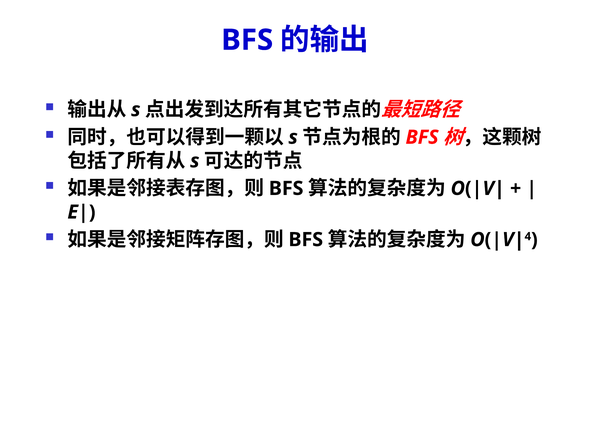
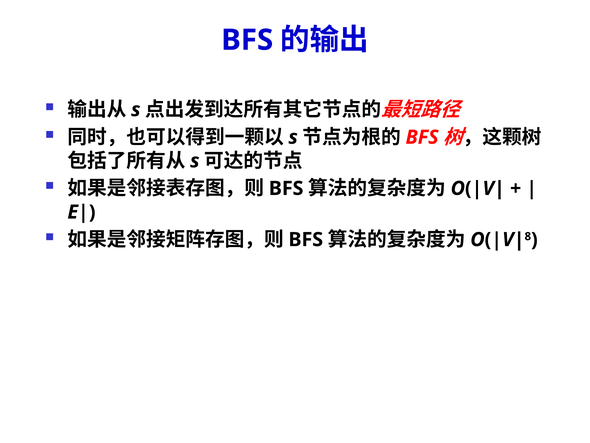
4: 4 -> 8 (528, 236)
